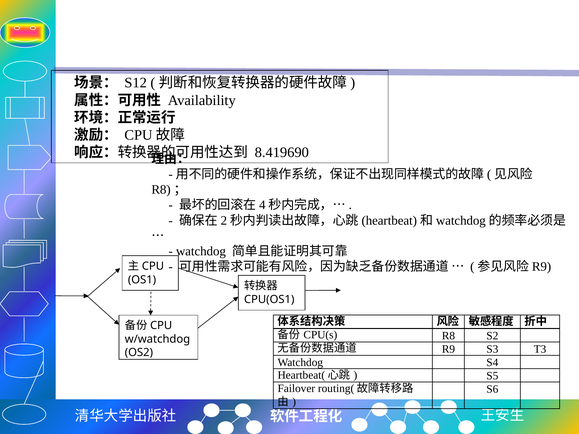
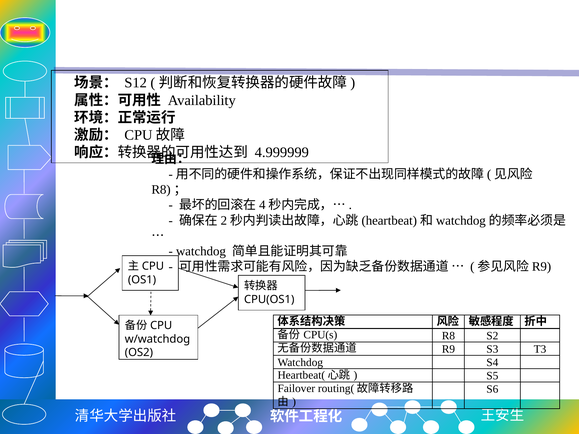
8.419690: 8.419690 -> 4.999999 (282, 152)
